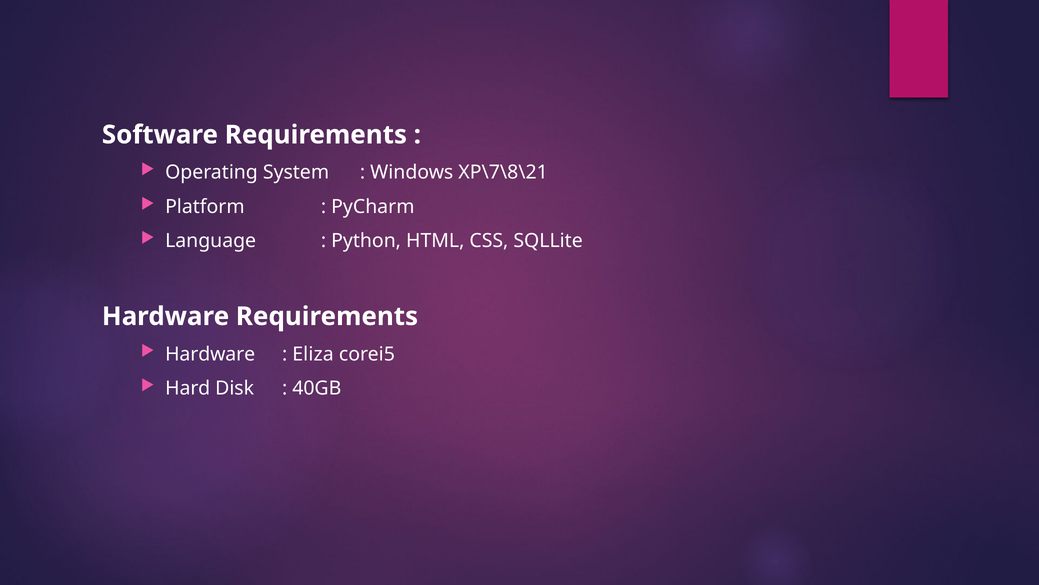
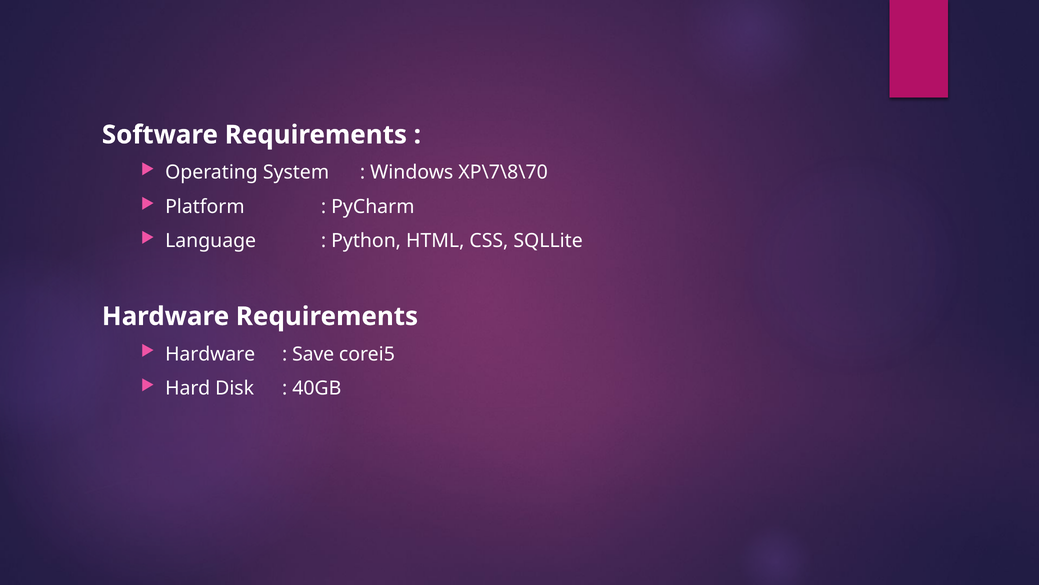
XP\7\8\21: XP\7\8\21 -> XP\7\8\70 (503, 172)
Eliza: Eliza -> Save (313, 354)
